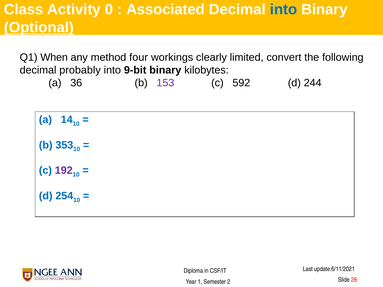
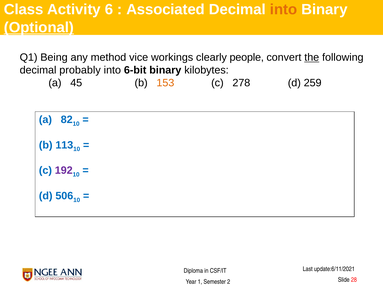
0: 0 -> 6 (109, 10)
into colour: blue -> orange (284, 10)
When: When -> Being (54, 57)
four: four -> vice (139, 57)
limited: limited -> people (247, 57)
the underline: none -> present (312, 57)
9-bit: 9-bit -> 6-bit (135, 70)
36: 36 -> 45 (76, 83)
153 colour: purple -> orange (165, 83)
592: 592 -> 278 (241, 83)
244: 244 -> 259 (313, 83)
14: 14 -> 82 (67, 120)
353: 353 -> 113 (64, 145)
254: 254 -> 506 (64, 196)
